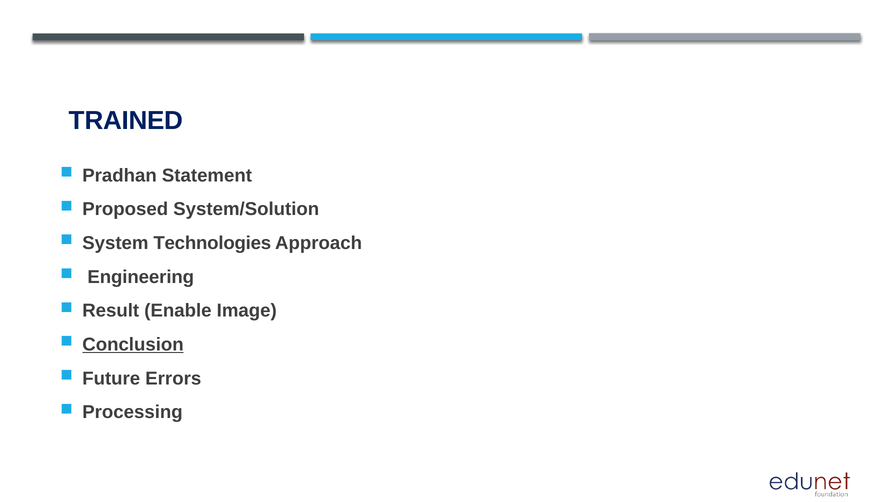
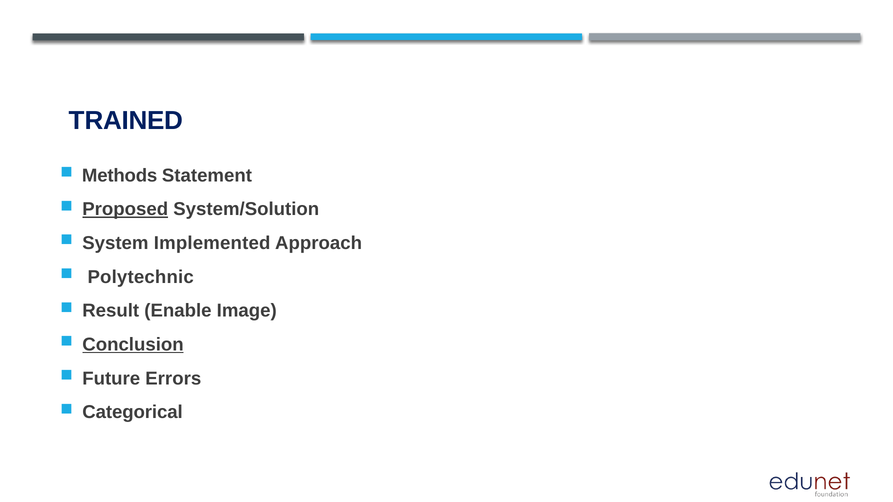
Pradhan: Pradhan -> Methods (120, 176)
Proposed underline: none -> present (125, 209)
Technologies: Technologies -> Implemented (212, 243)
Engineering: Engineering -> Polytechnic (141, 277)
Processing: Processing -> Categorical (133, 413)
